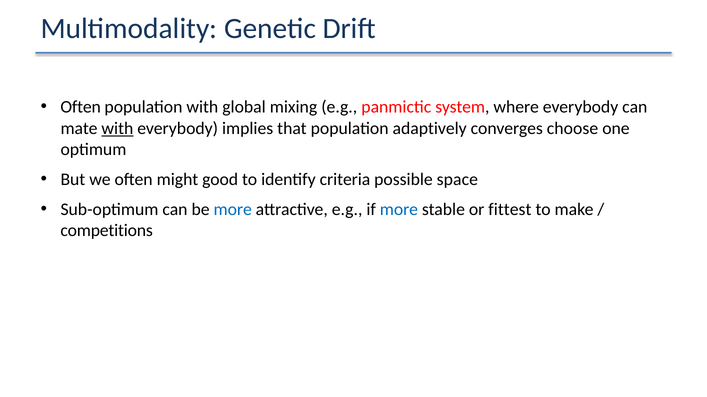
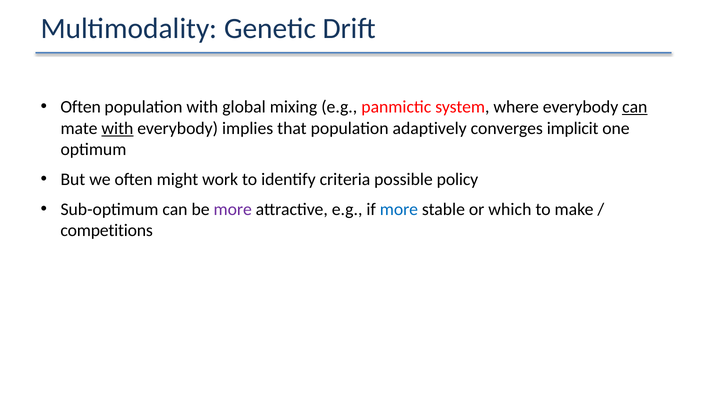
can underline: none -> present (635, 107)
choose: choose -> implicit (573, 129)
good: good -> work (220, 180)
space: space -> policy (457, 180)
more colour: blue -> purple (233, 210)
fittest: fittest -> which (510, 210)
